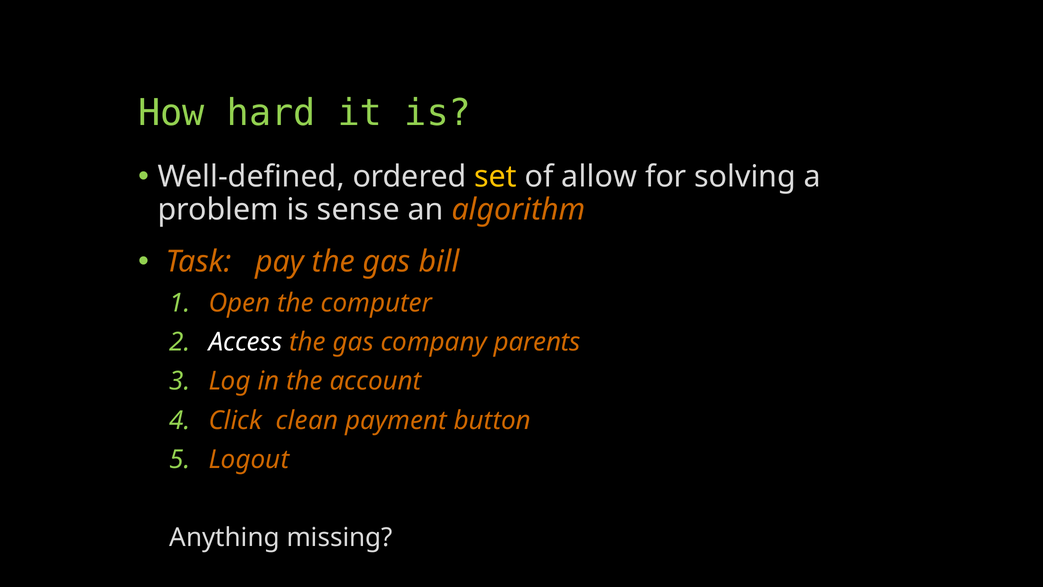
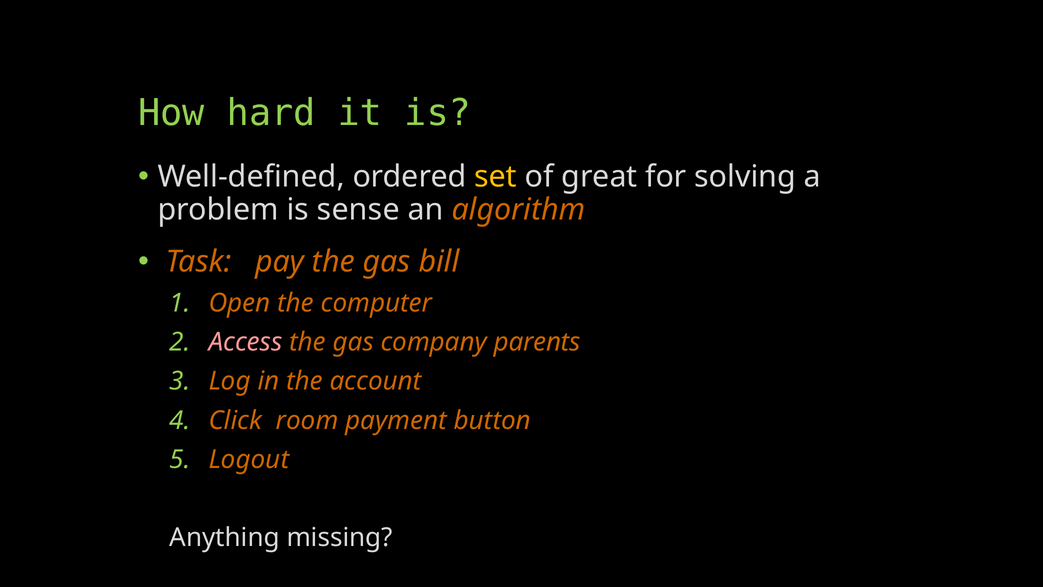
allow: allow -> great (599, 177)
Access colour: white -> pink (245, 342)
clean: clean -> room (307, 420)
